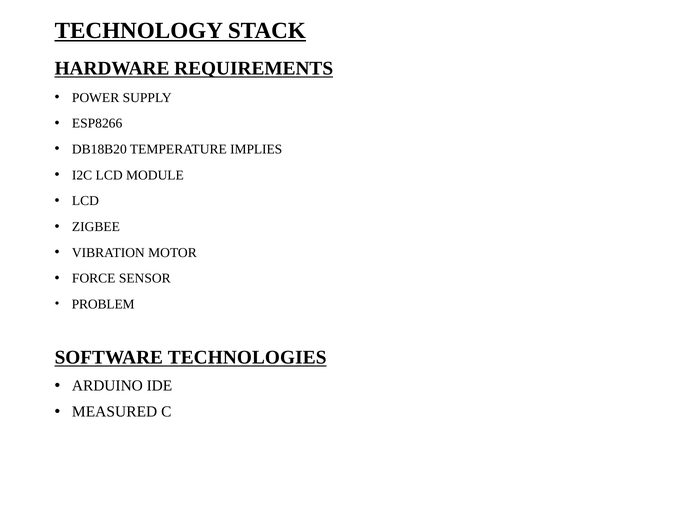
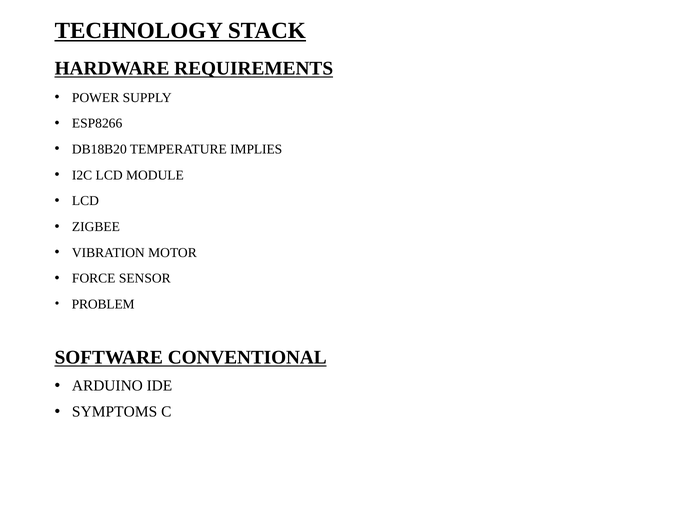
TECHNOLOGIES: TECHNOLOGIES -> CONVENTIONAL (247, 358)
MEASURED: MEASURED -> SYMPTOMS (115, 412)
